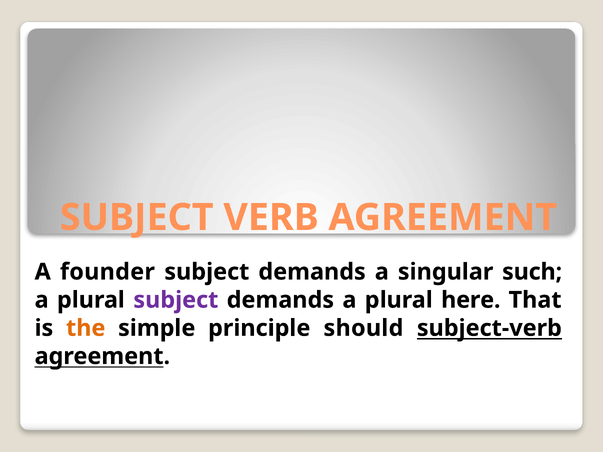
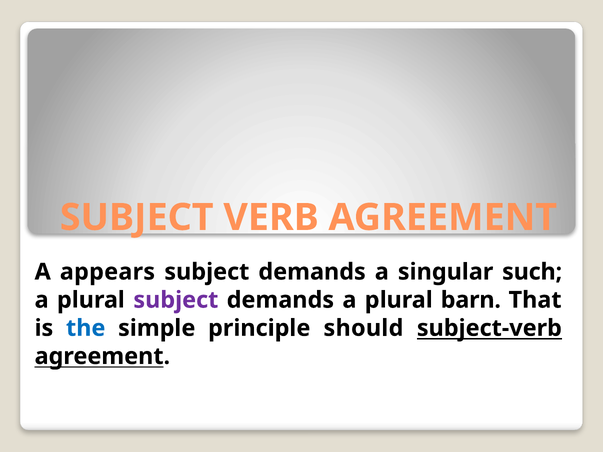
founder: founder -> appears (107, 272)
here: here -> barn (471, 300)
the colour: orange -> blue (86, 328)
